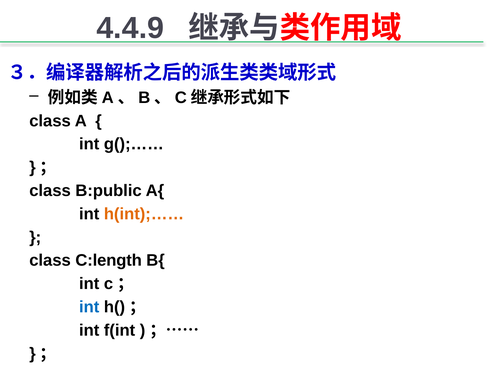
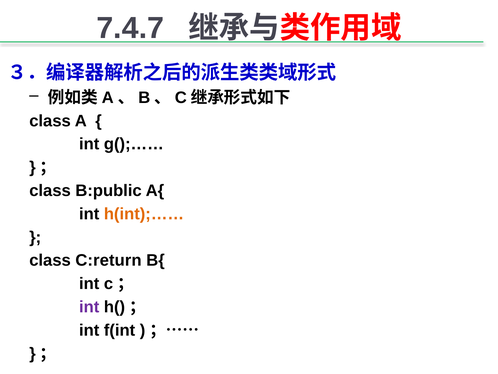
4.4.9: 4.4.9 -> 7.4.7 (130, 28)
C:length: C:length -> C:return (108, 260)
int colour: blue -> purple (89, 307)
